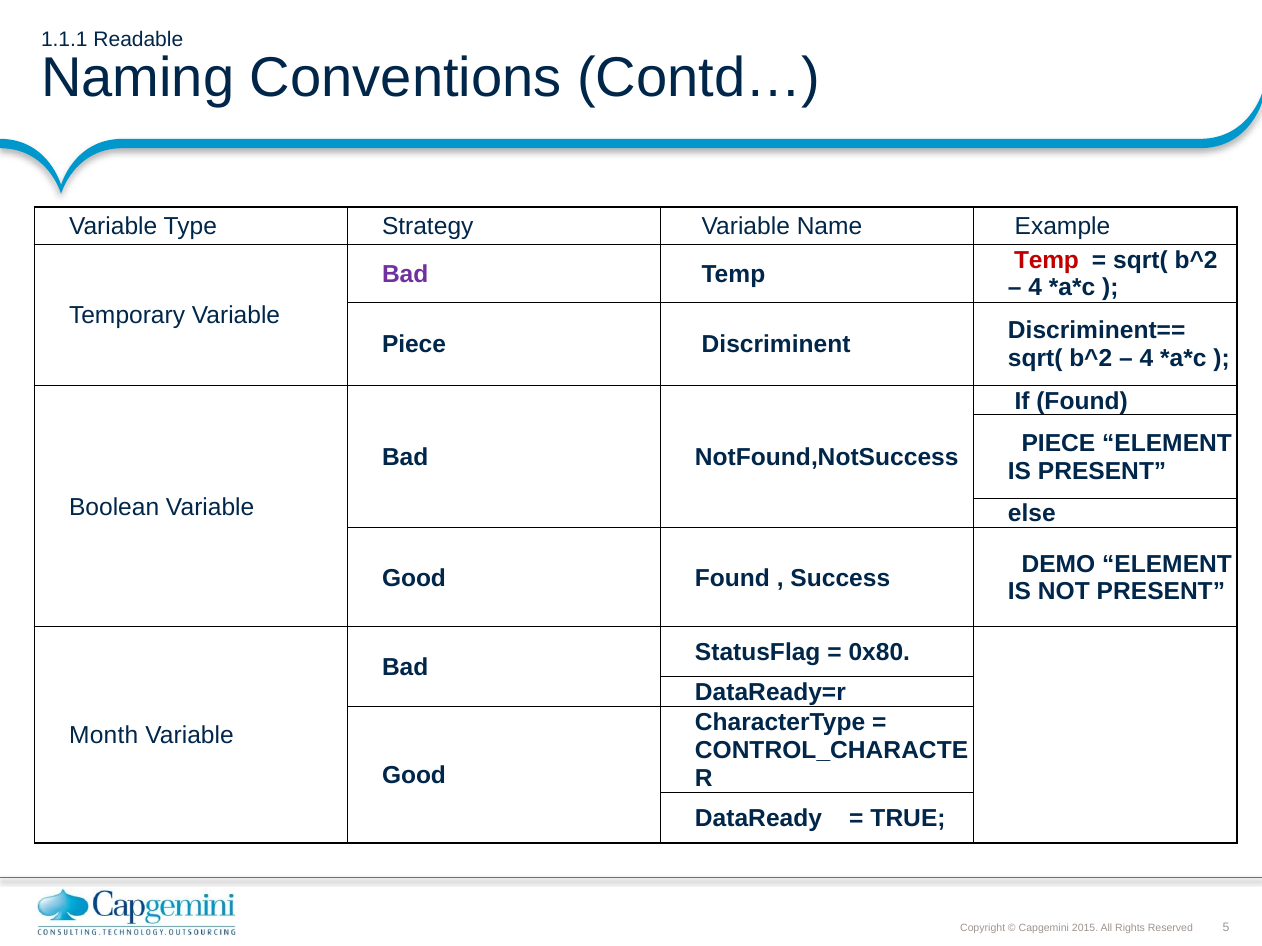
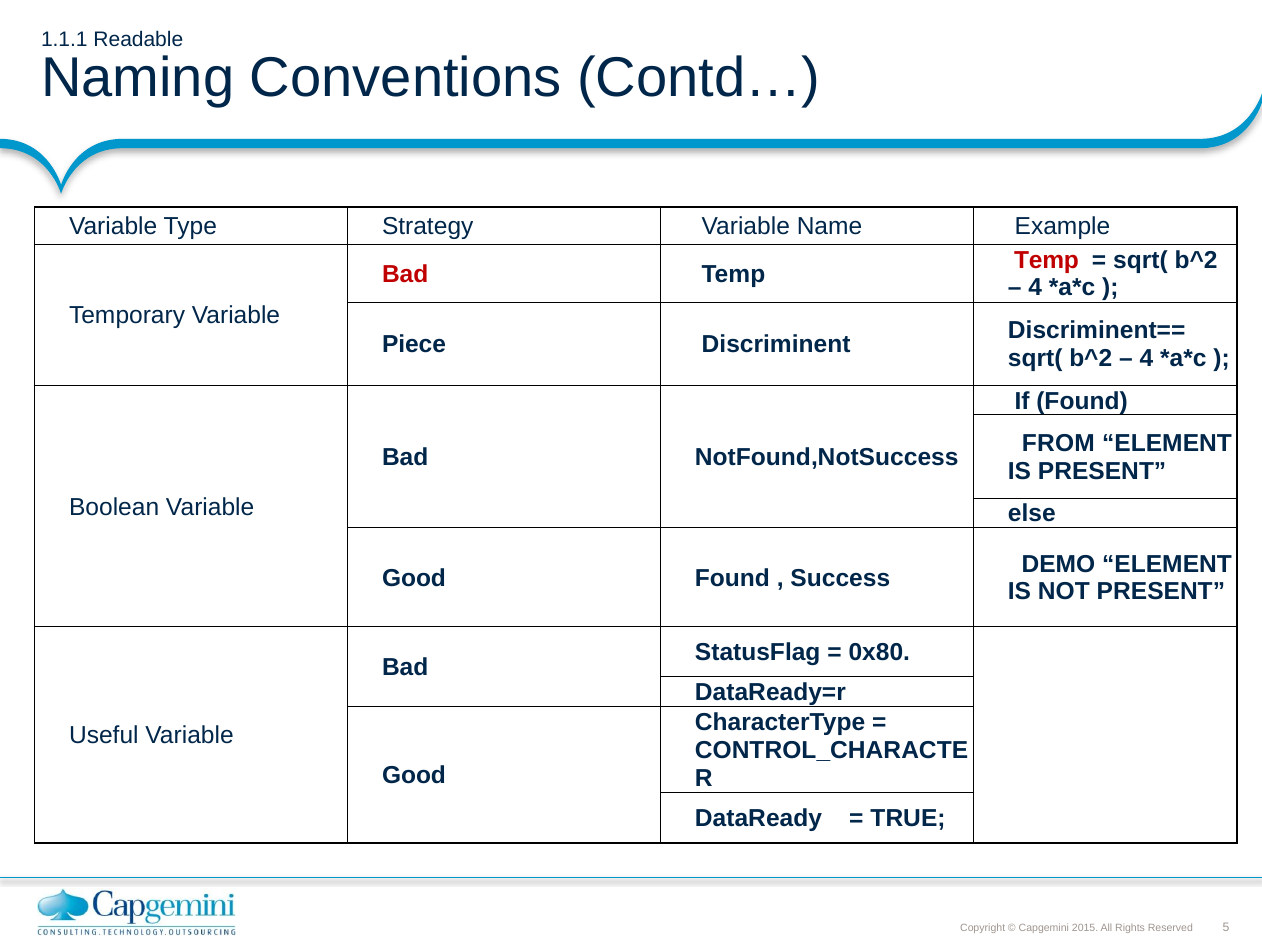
Bad colour: purple -> red (405, 274)
PIECE: PIECE -> FROM (1058, 444)
Month: Month -> Useful (104, 736)
